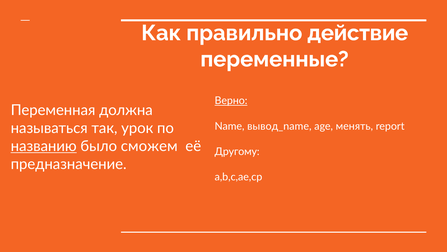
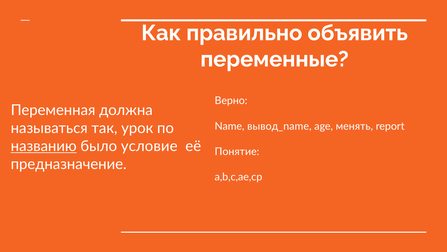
действие: действие -> объявить (358, 33)
Верно underline: present -> none (231, 101)
сможем: сможем -> условие (149, 146)
Другому: Другому -> Понятие (237, 151)
